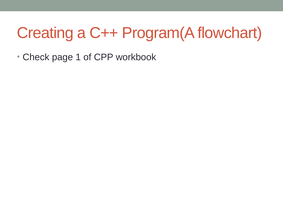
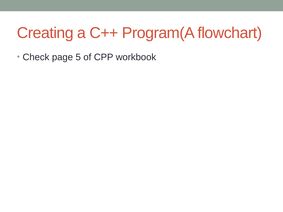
1: 1 -> 5 (78, 57)
